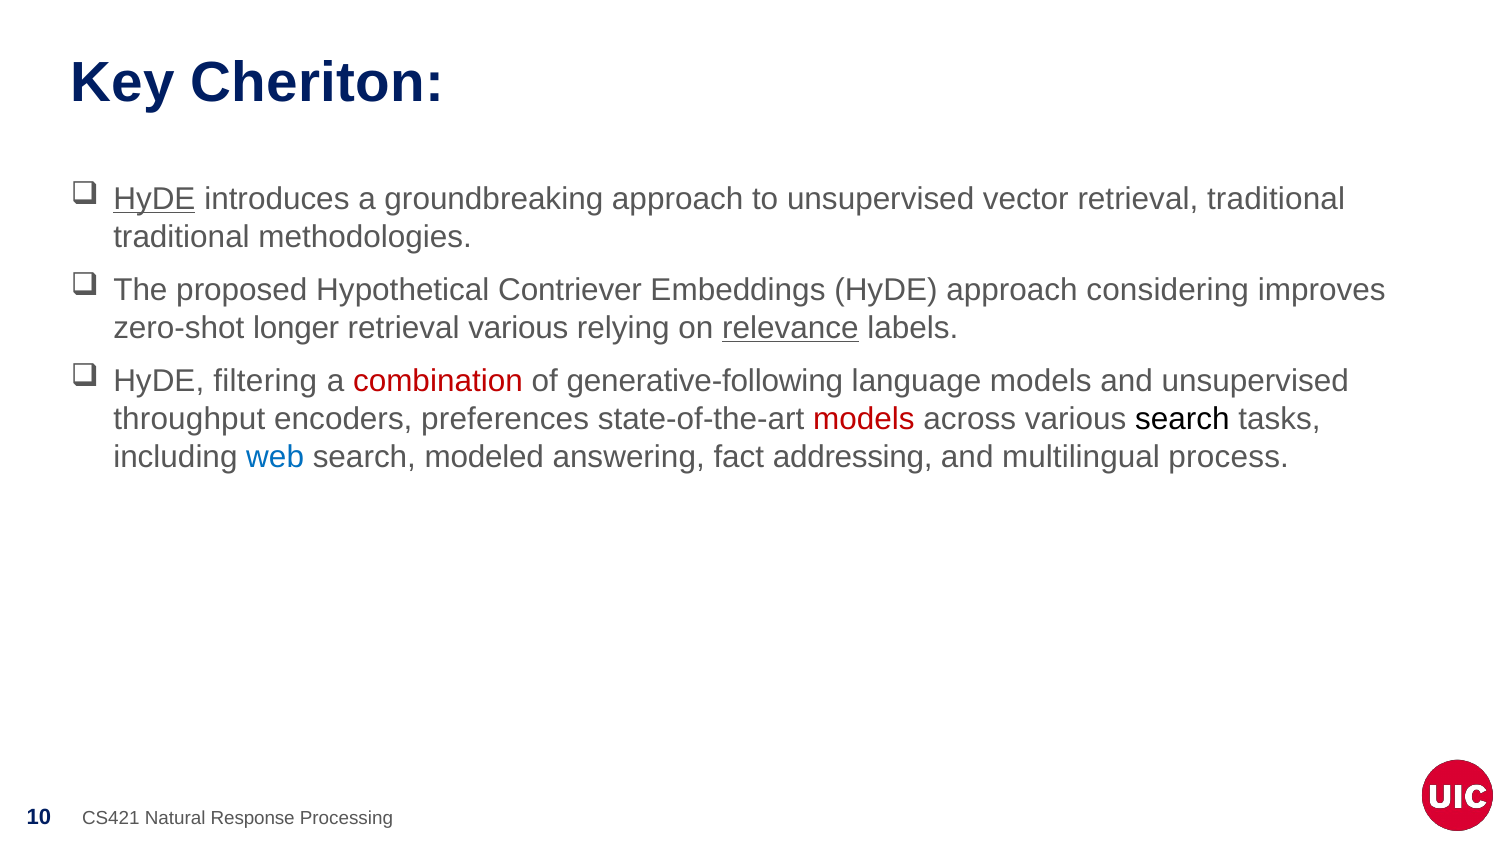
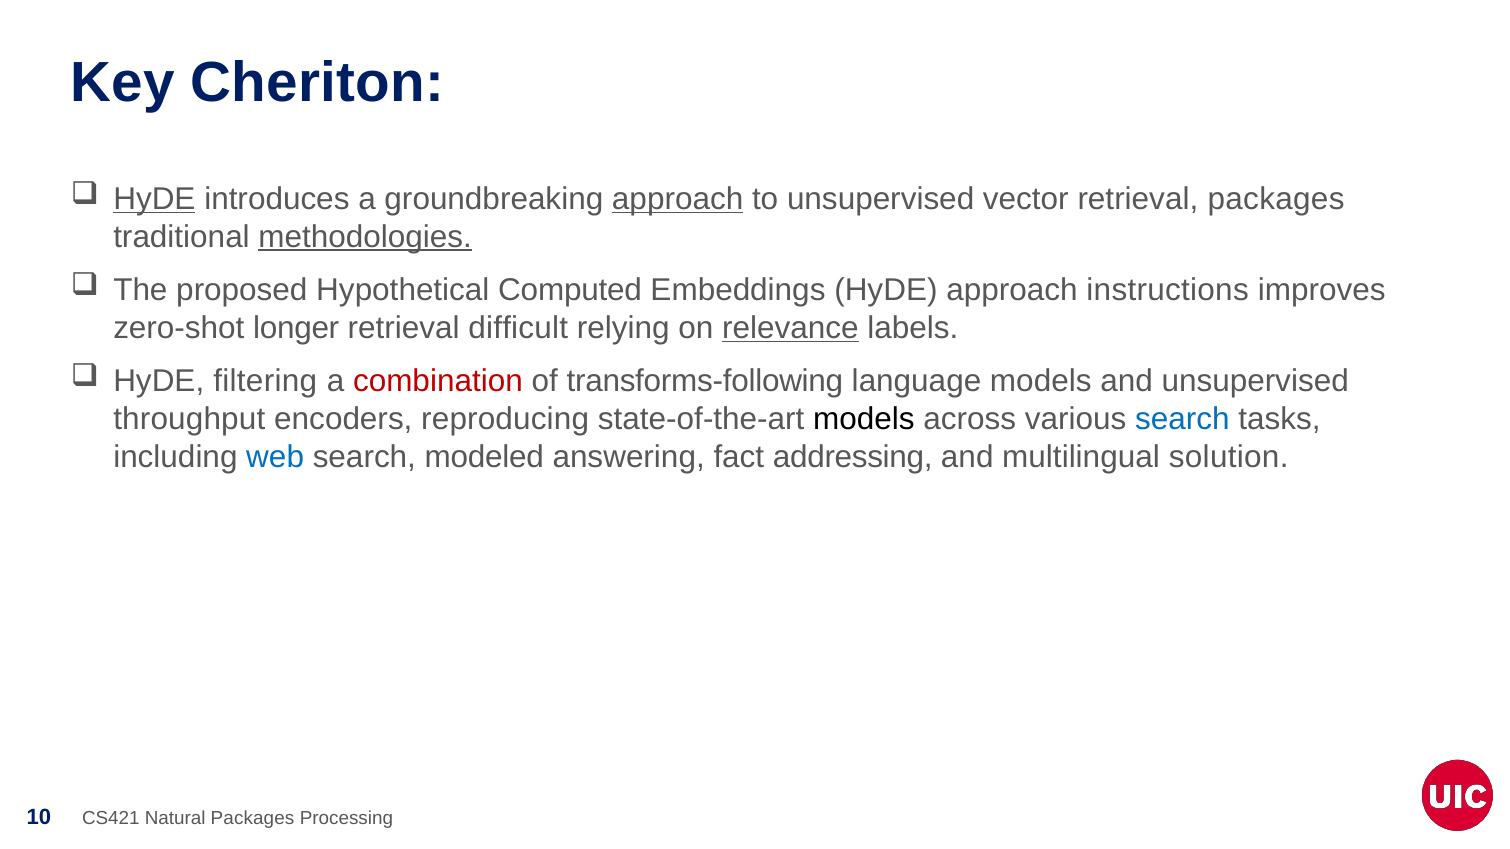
approach underline: none -> present (678, 199)
retrieval traditional: traditional -> packages (1276, 199)
methodologies underline: none -> present (365, 237)
Contriever: Contriever -> Computed (570, 290)
considering: considering -> instructions (1168, 290)
retrieval various: various -> difficult (518, 328)
generative-following: generative-following -> transforms-following (705, 382)
preferences: preferences -> reproducing (505, 419)
models colour: red -> black (864, 419)
search colour: black -> blue (1182, 419)
process: process -> solution (1229, 457)
Natural Response: Response -> Packages (253, 819)
